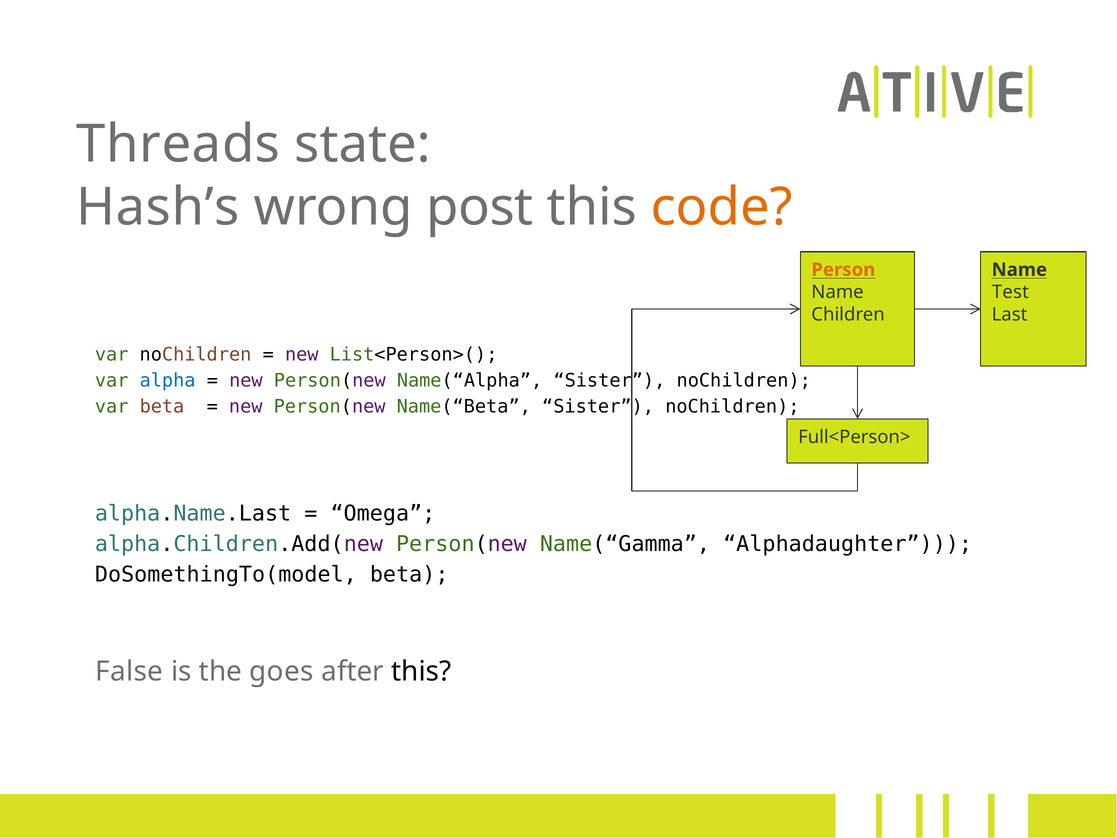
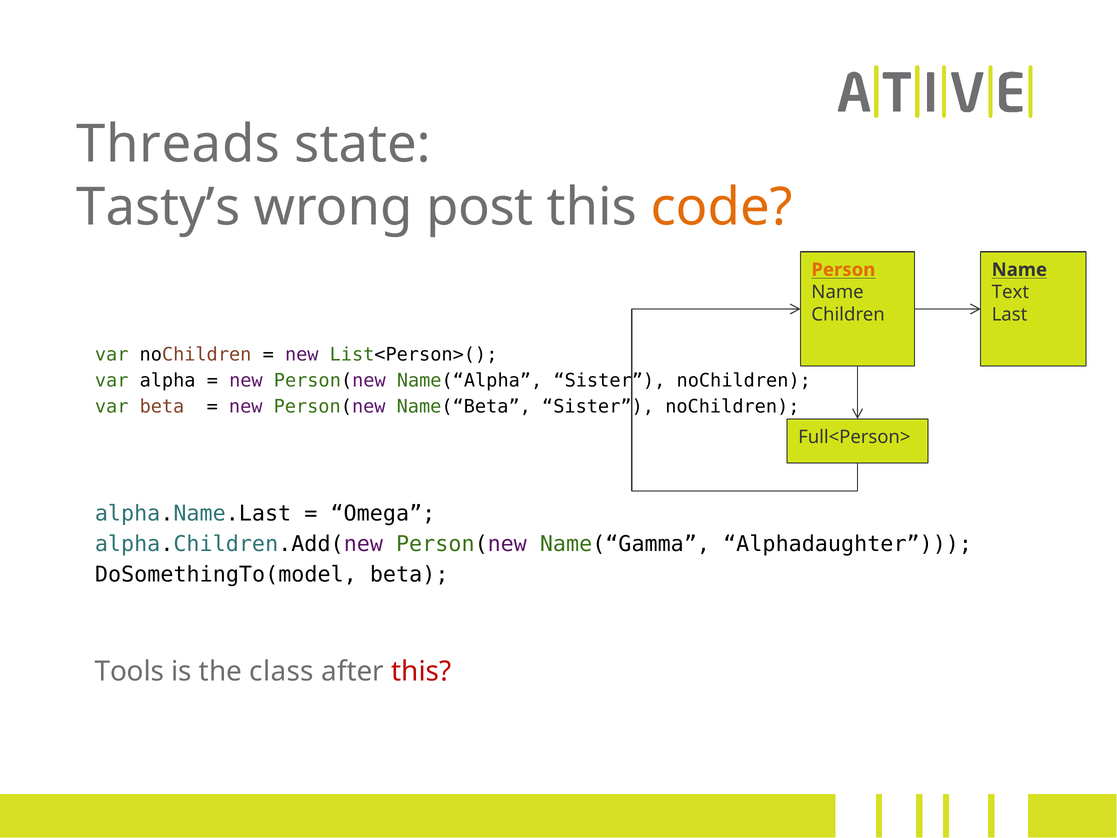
Hash’s: Hash’s -> Tasty’s (158, 207)
Test: Test -> Text (1010, 292)
alpha colour: blue -> black (168, 380)
False: False -> Tools (129, 671)
goes: goes -> class (281, 671)
this colour: black -> red (421, 671)
